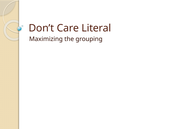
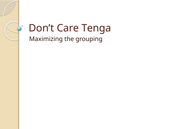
Literal: Literal -> Tenga (96, 28)
